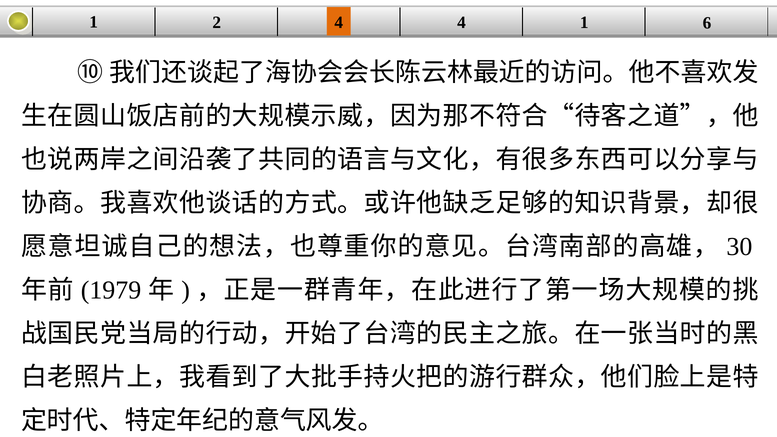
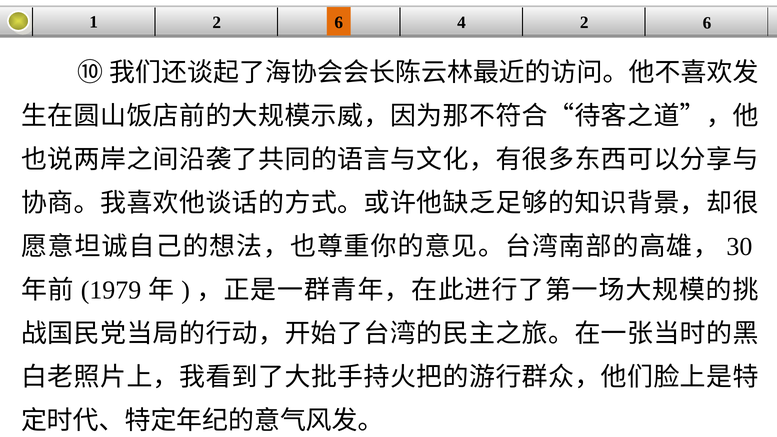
4: 4 -> 6 (339, 22)
4 1: 1 -> 2 (584, 23)
